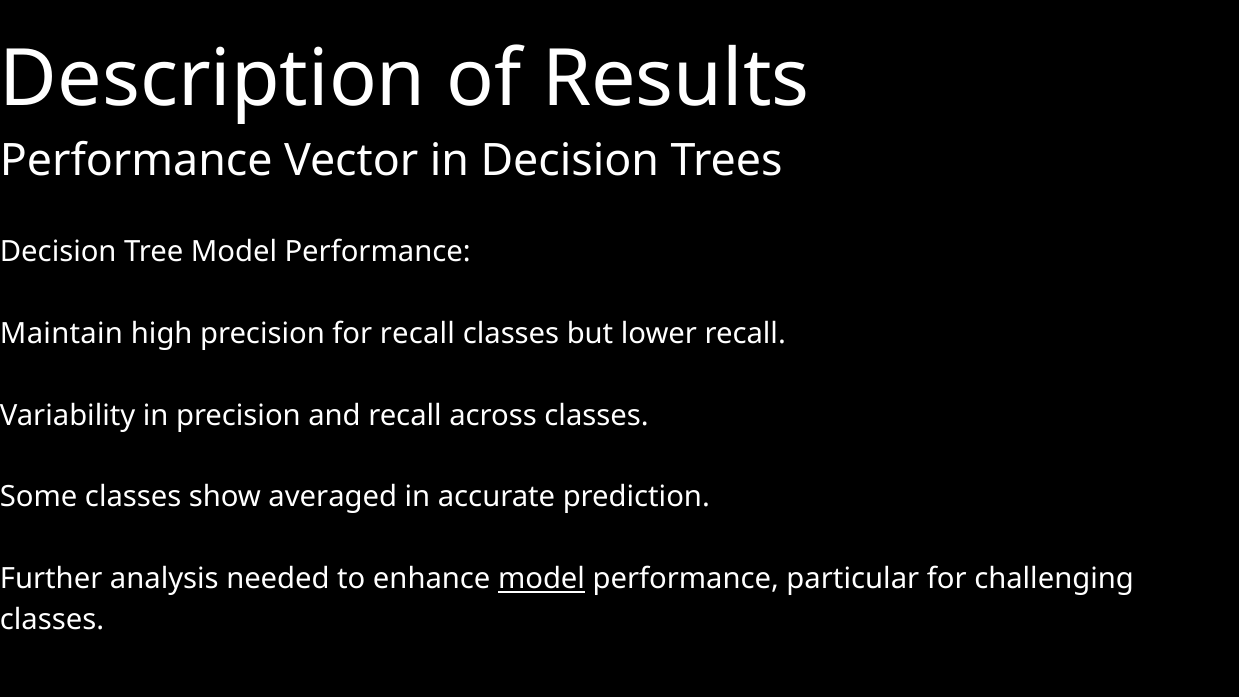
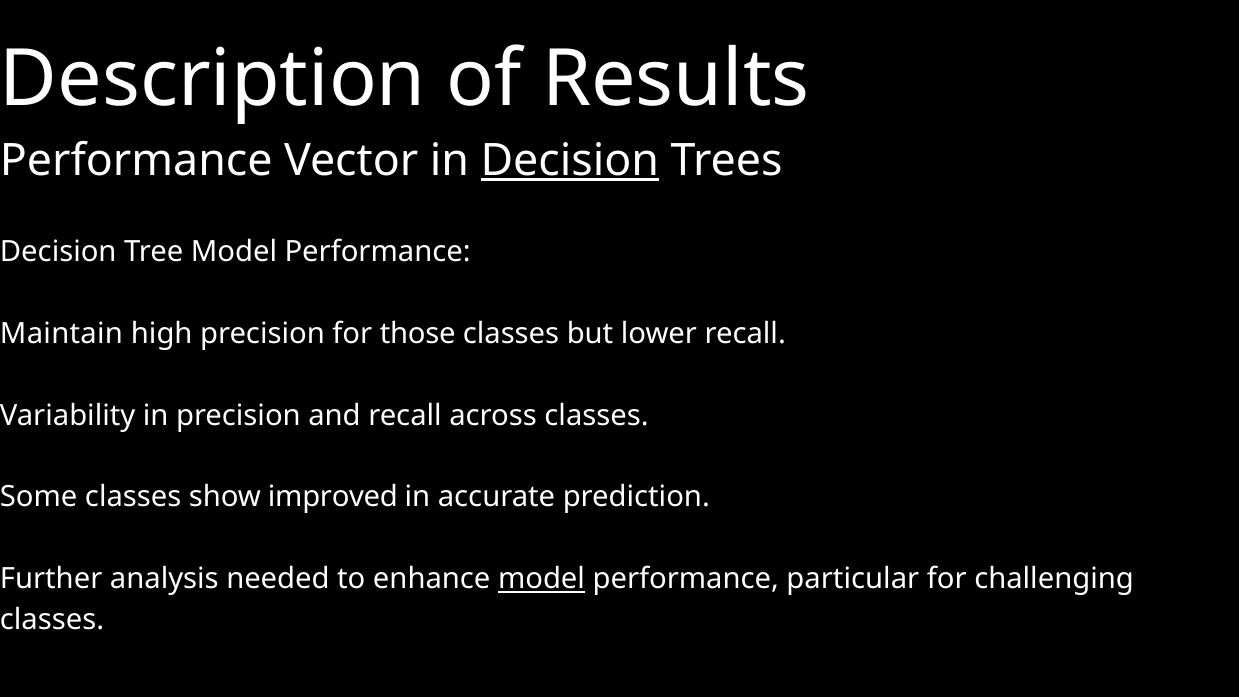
Decision underline: none -> present (570, 161)
for recall: recall -> those (418, 333)
averaged: averaged -> improved (333, 497)
